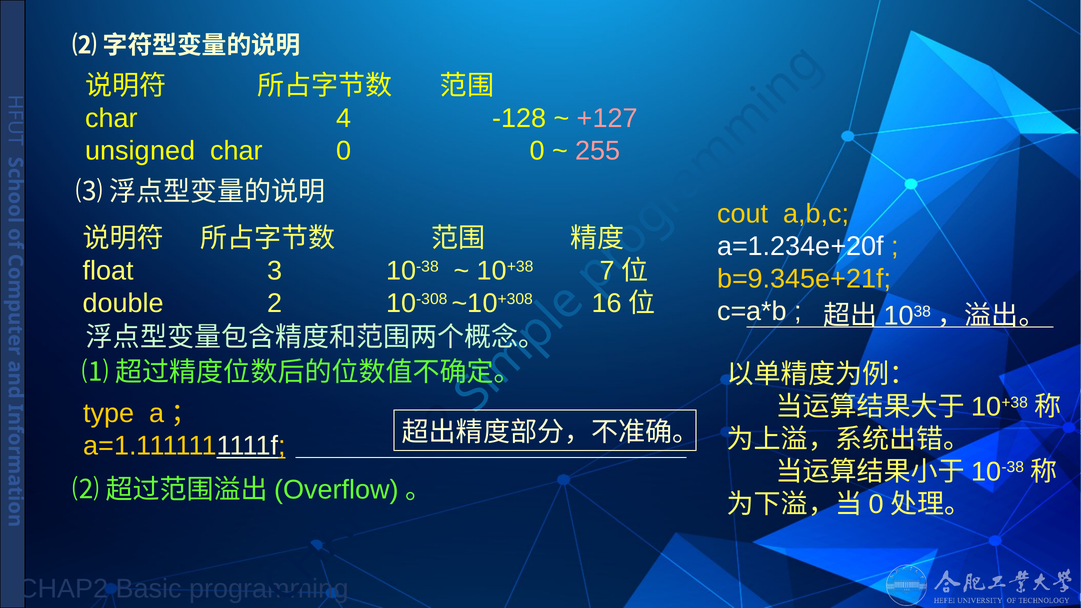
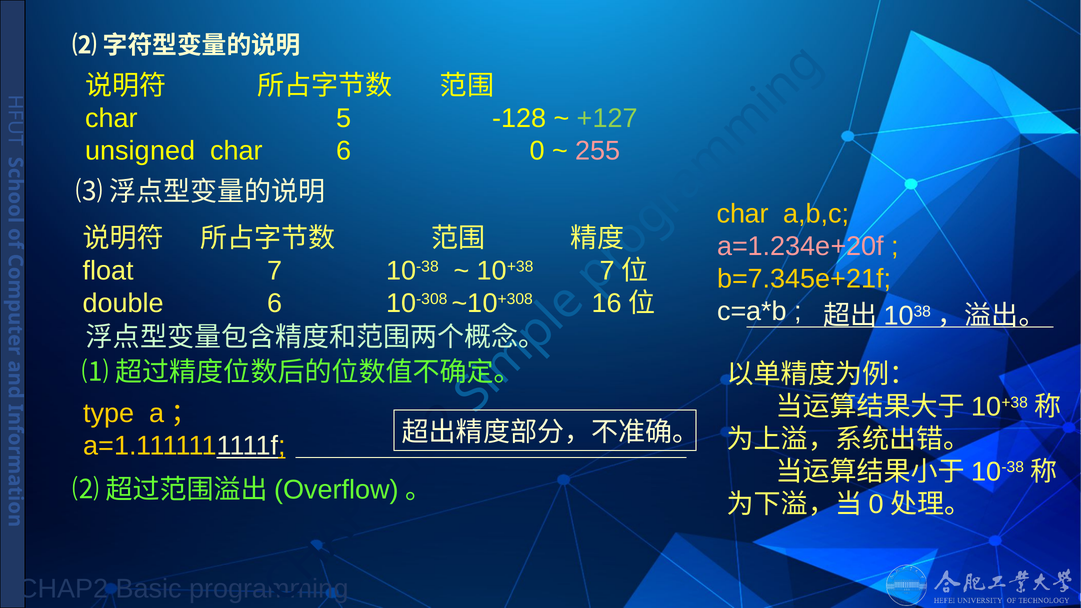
4: 4 -> 5 (344, 118)
+127 colour: pink -> light green (607, 118)
char 0: 0 -> 6 (344, 151)
cout: cout -> char (743, 214)
a=1.234e+20f colour: white -> pink (800, 246)
3: 3 -> 7 (275, 271)
b=9.345e+21f: b=9.345e+21f -> b=7.345e+21f (804, 279)
double 2: 2 -> 6 (275, 303)
